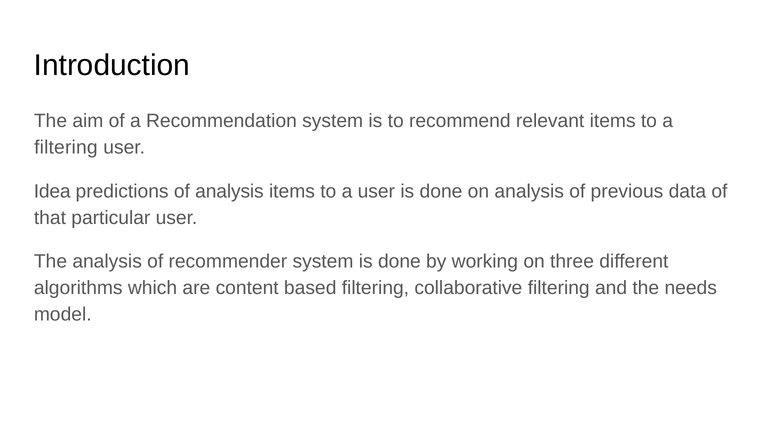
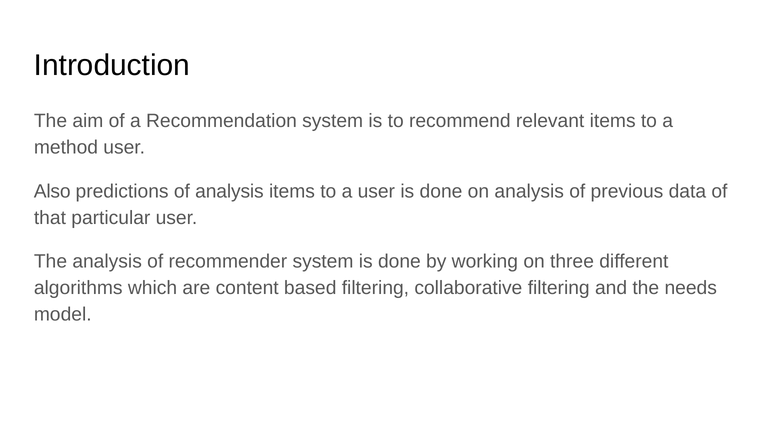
filtering: filtering -> method (66, 148)
Idea: Idea -> Also (52, 191)
